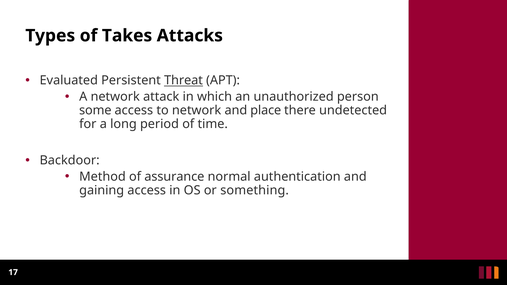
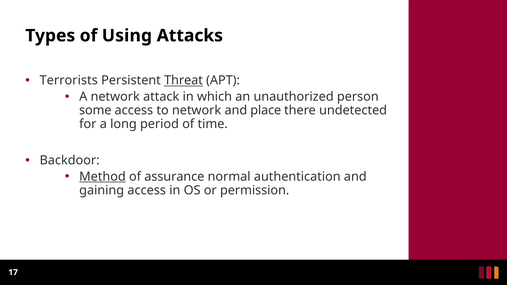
Takes: Takes -> Using (127, 36)
Evaluated: Evaluated -> Terrorists (69, 81)
Method underline: none -> present (102, 177)
something: something -> permission (255, 190)
